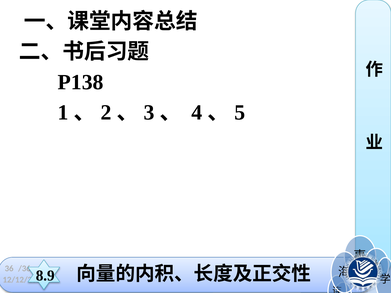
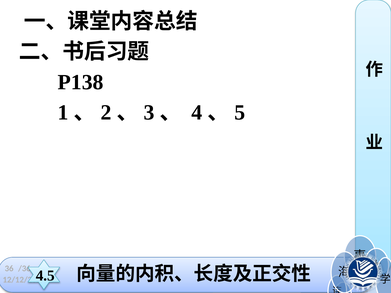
8.9: 8.9 -> 4.5 (45, 276)
